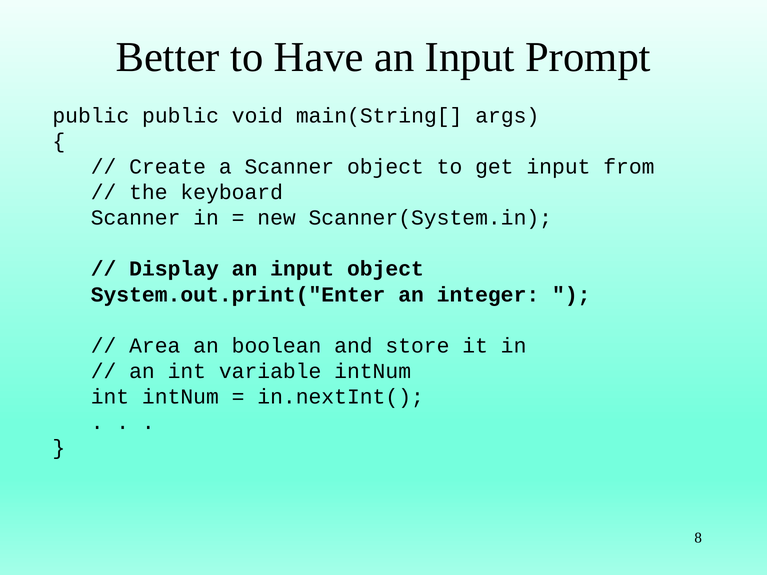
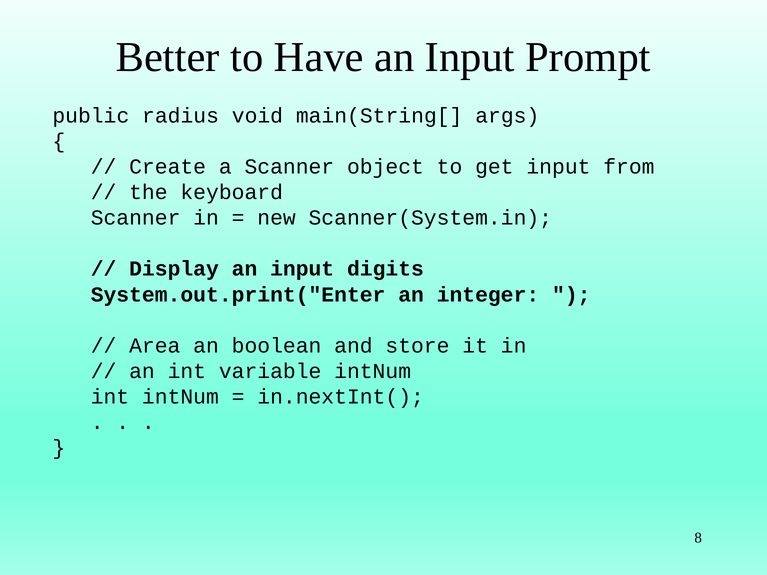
public public: public -> radius (181, 116)
input object: object -> digits (385, 269)
